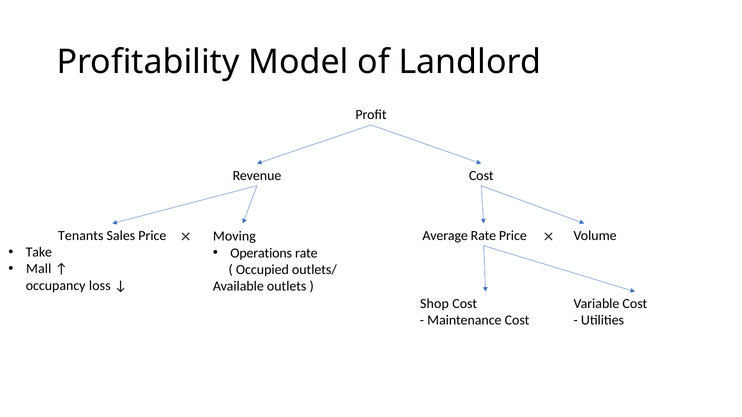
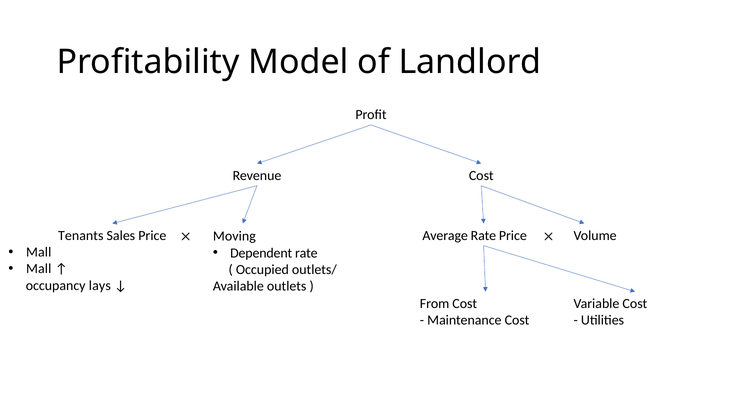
Take: Take -> Mall (39, 252)
Operations: Operations -> Dependent (261, 253)
loss: loss -> lays (100, 286)
Shop: Shop -> From (435, 304)
